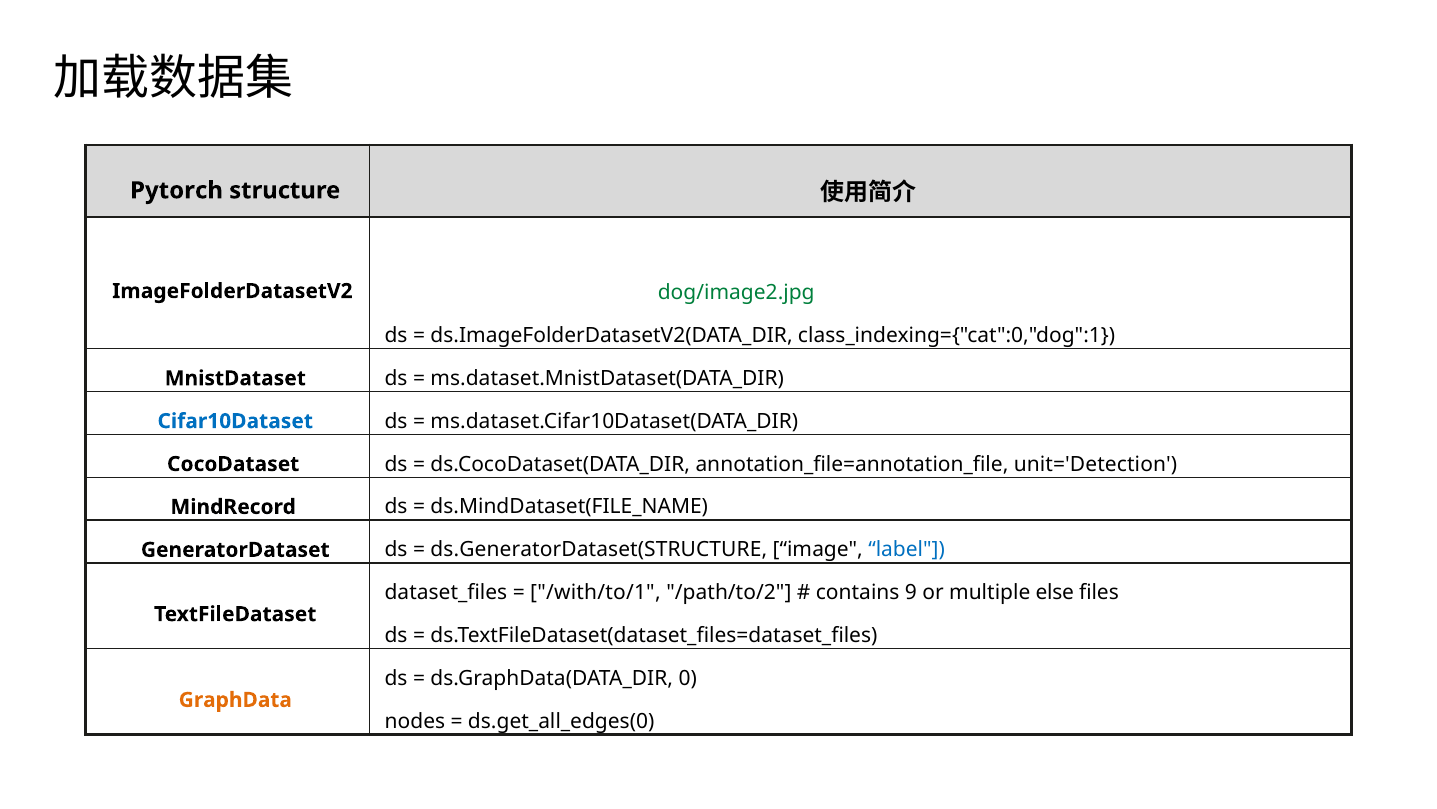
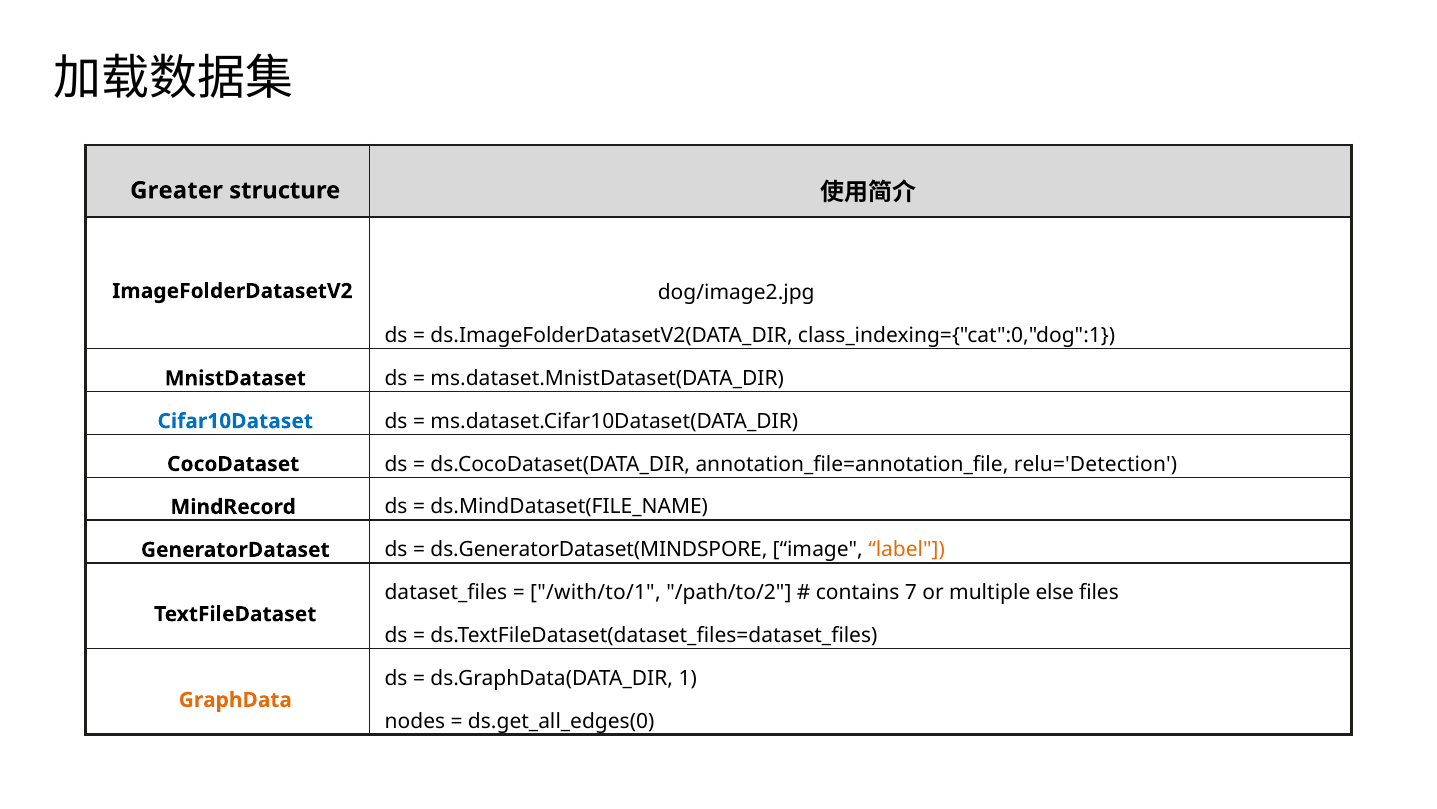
Pytorch: Pytorch -> Greater (176, 190)
dog/image2.jpg colour: green -> black (736, 292)
unit='Detection: unit='Detection -> relu='Detection (1095, 464)
ds.GeneratorDataset(STRUCTURE: ds.GeneratorDataset(STRUCTURE -> ds.GeneratorDataset(MINDSPORE (599, 549)
label colour: blue -> orange (907, 549)
9: 9 -> 7 (911, 592)
0: 0 -> 1 (688, 678)
